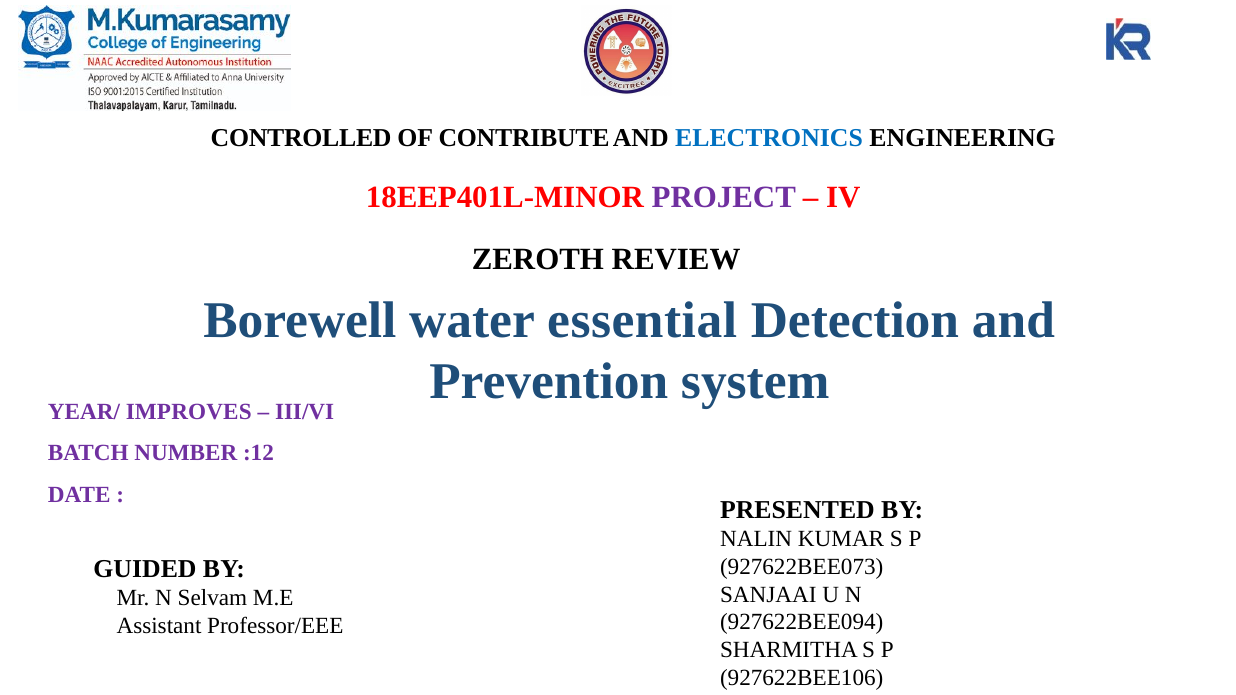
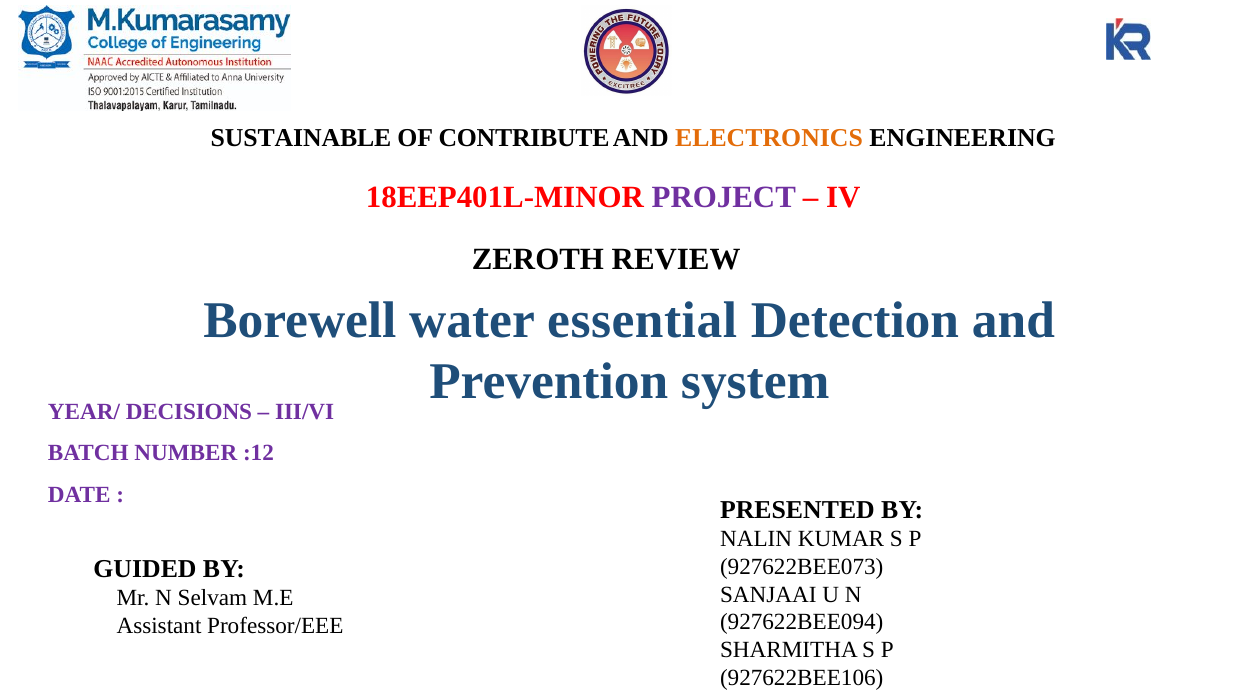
CONTROLLED: CONTROLLED -> SUSTAINABLE (301, 138)
ELECTRONICS colour: blue -> orange (769, 138)
IMPROVES: IMPROVES -> DECISIONS (189, 412)
